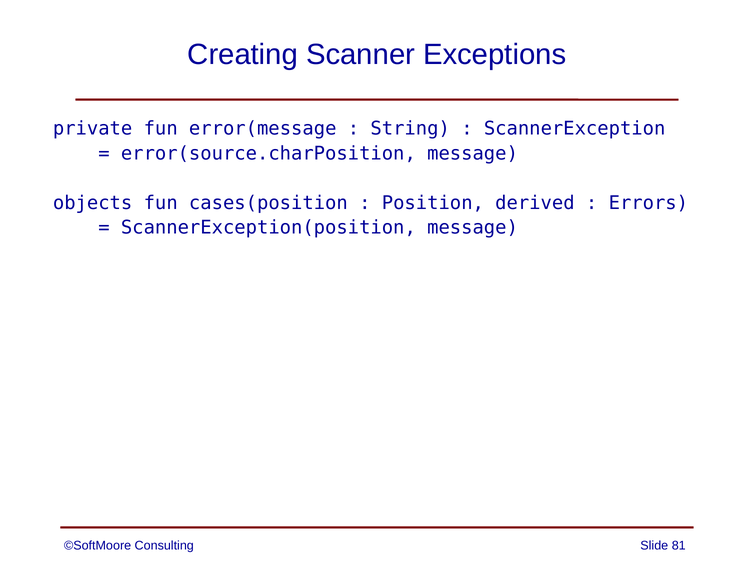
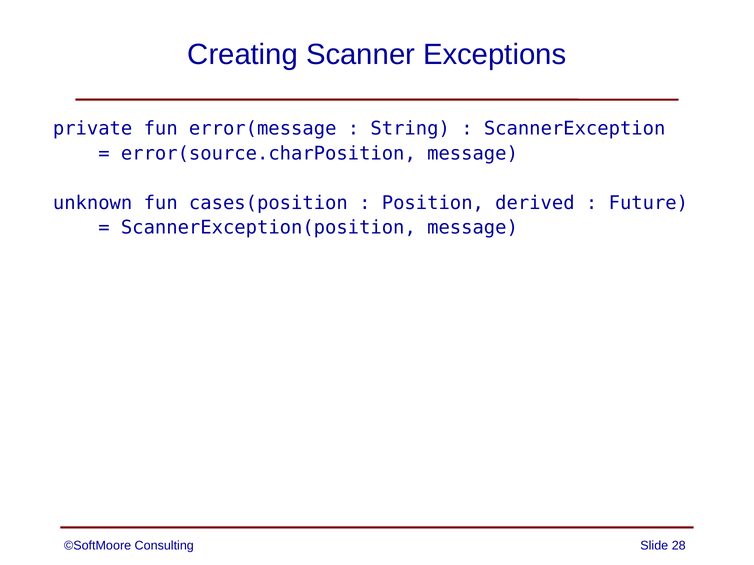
objects: objects -> unknown (93, 203)
Errors: Errors -> Future (648, 203)
81: 81 -> 28 (679, 546)
